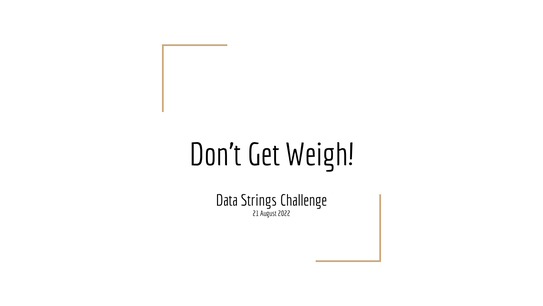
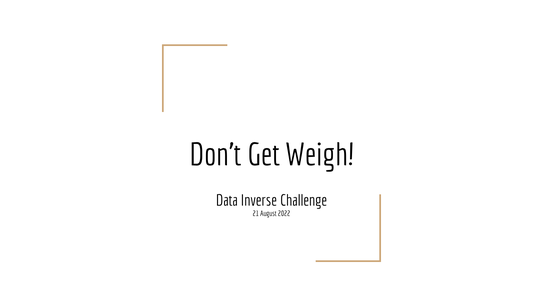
Strings: Strings -> Inverse (259, 200)
